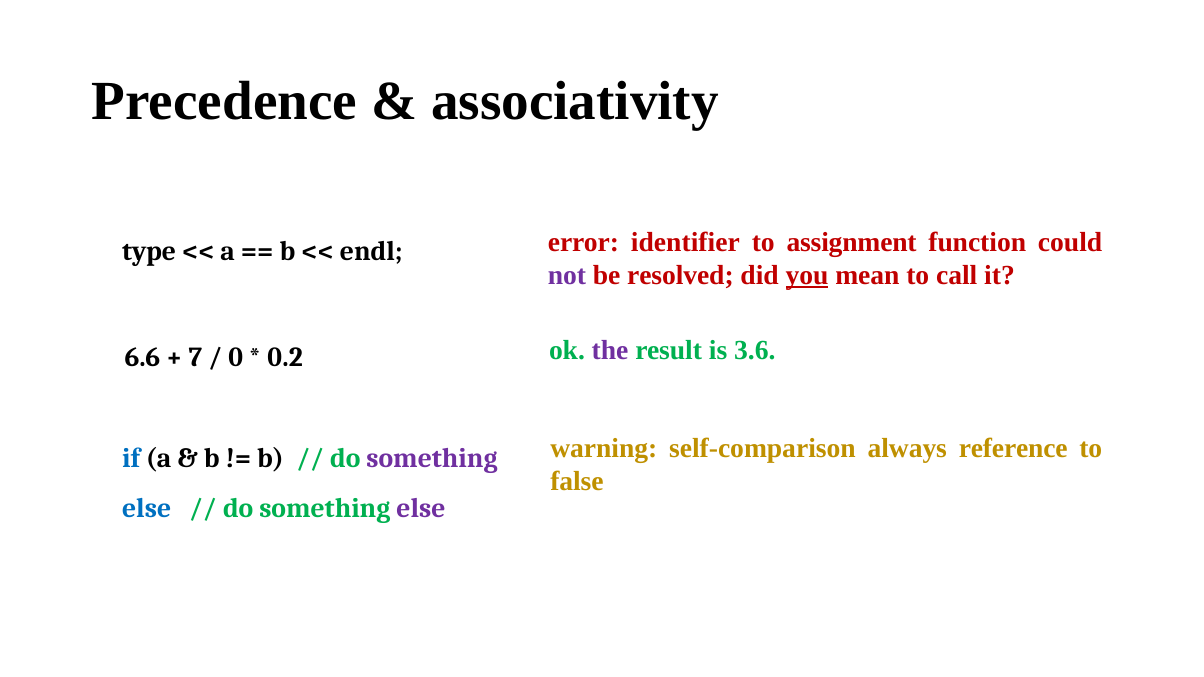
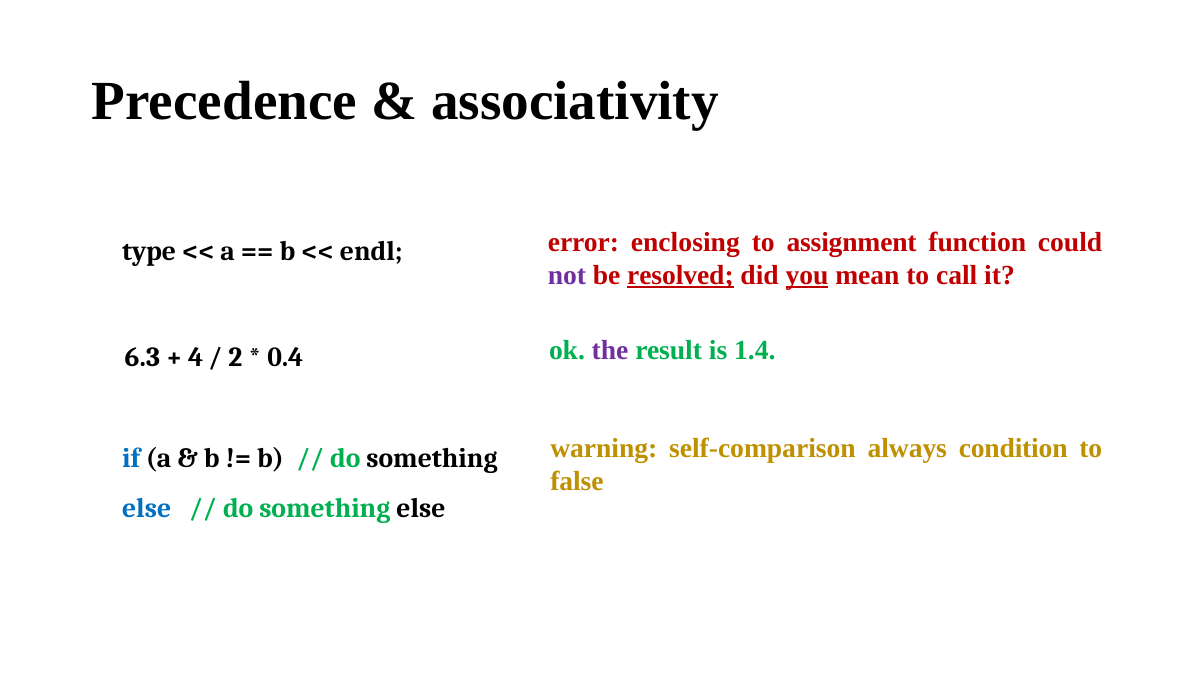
identifier: identifier -> enclosing (685, 242)
resolved underline: none -> present (680, 275)
3.6: 3.6 -> 1.4 (755, 350)
6.6: 6.6 -> 6.3 (142, 357)
7: 7 -> 4 (196, 357)
0: 0 -> 2 (235, 357)
0.2: 0.2 -> 0.4 (285, 357)
reference: reference -> condition (1013, 448)
something colour: purple -> black (432, 459)
else colour: purple -> black (421, 508)
